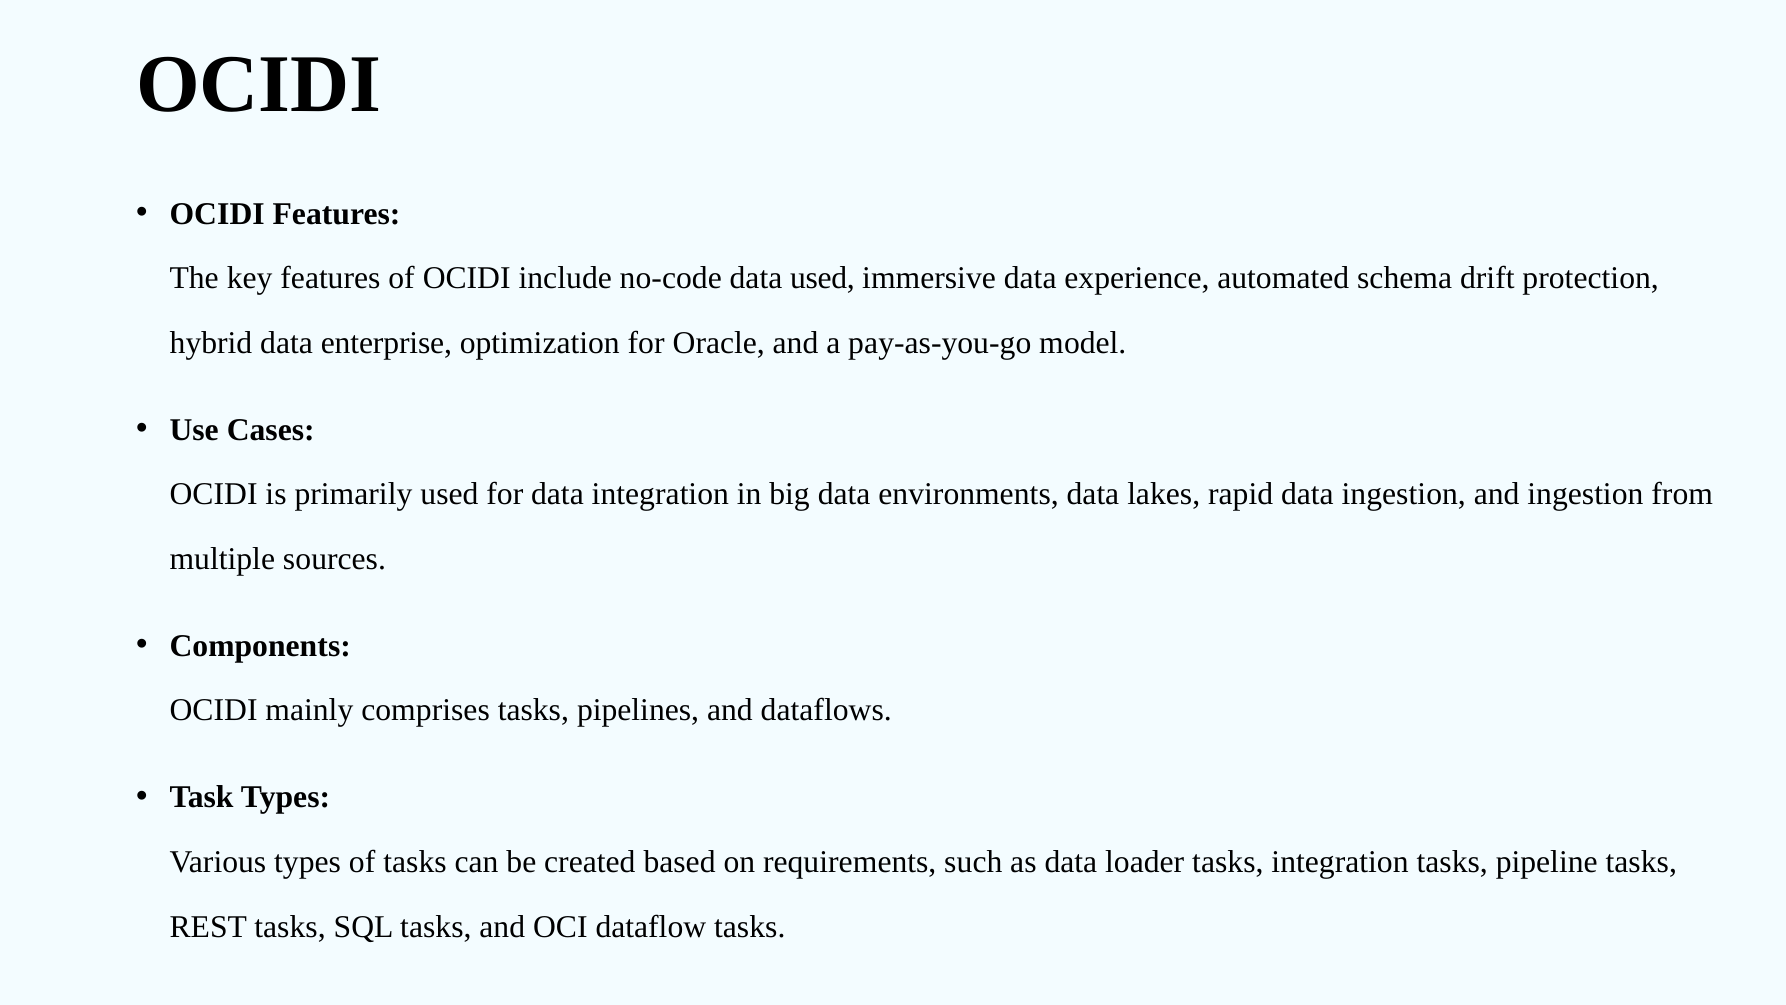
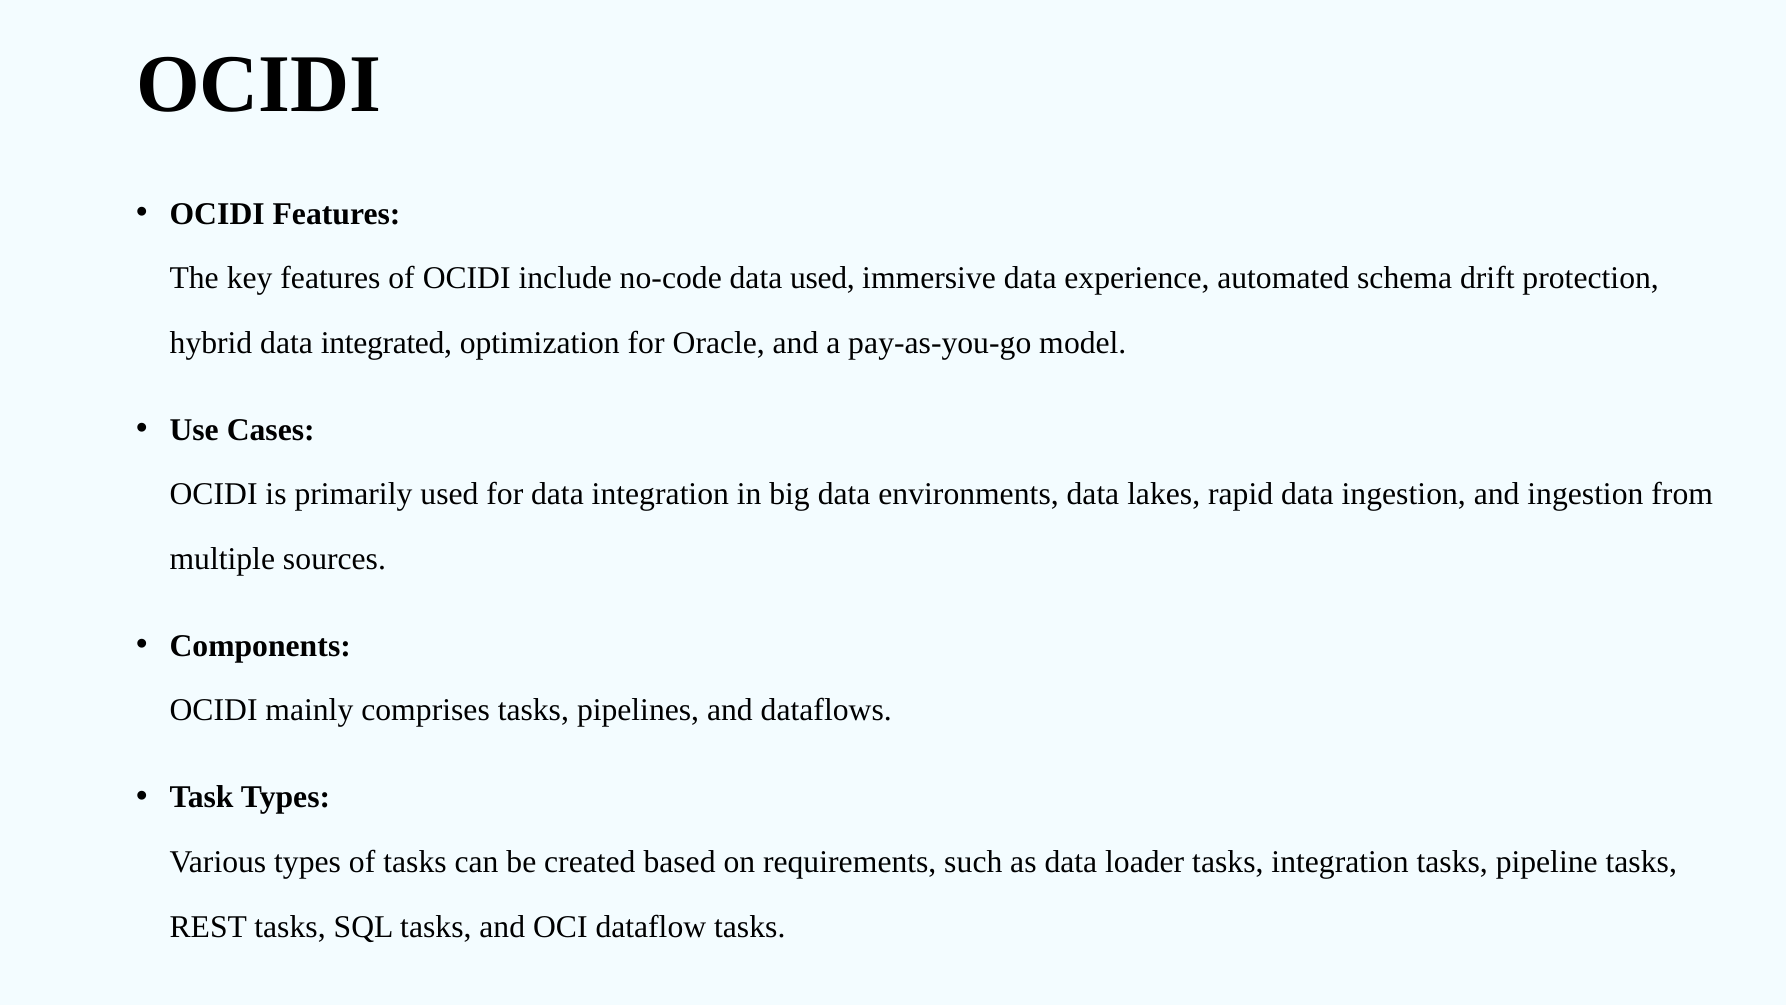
enterprise: enterprise -> integrated (386, 343)
